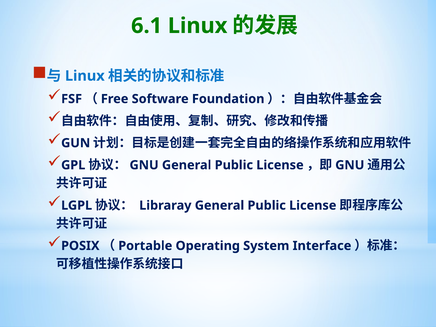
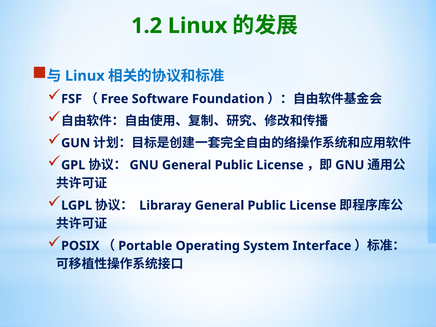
6.1: 6.1 -> 1.2 (147, 26)
